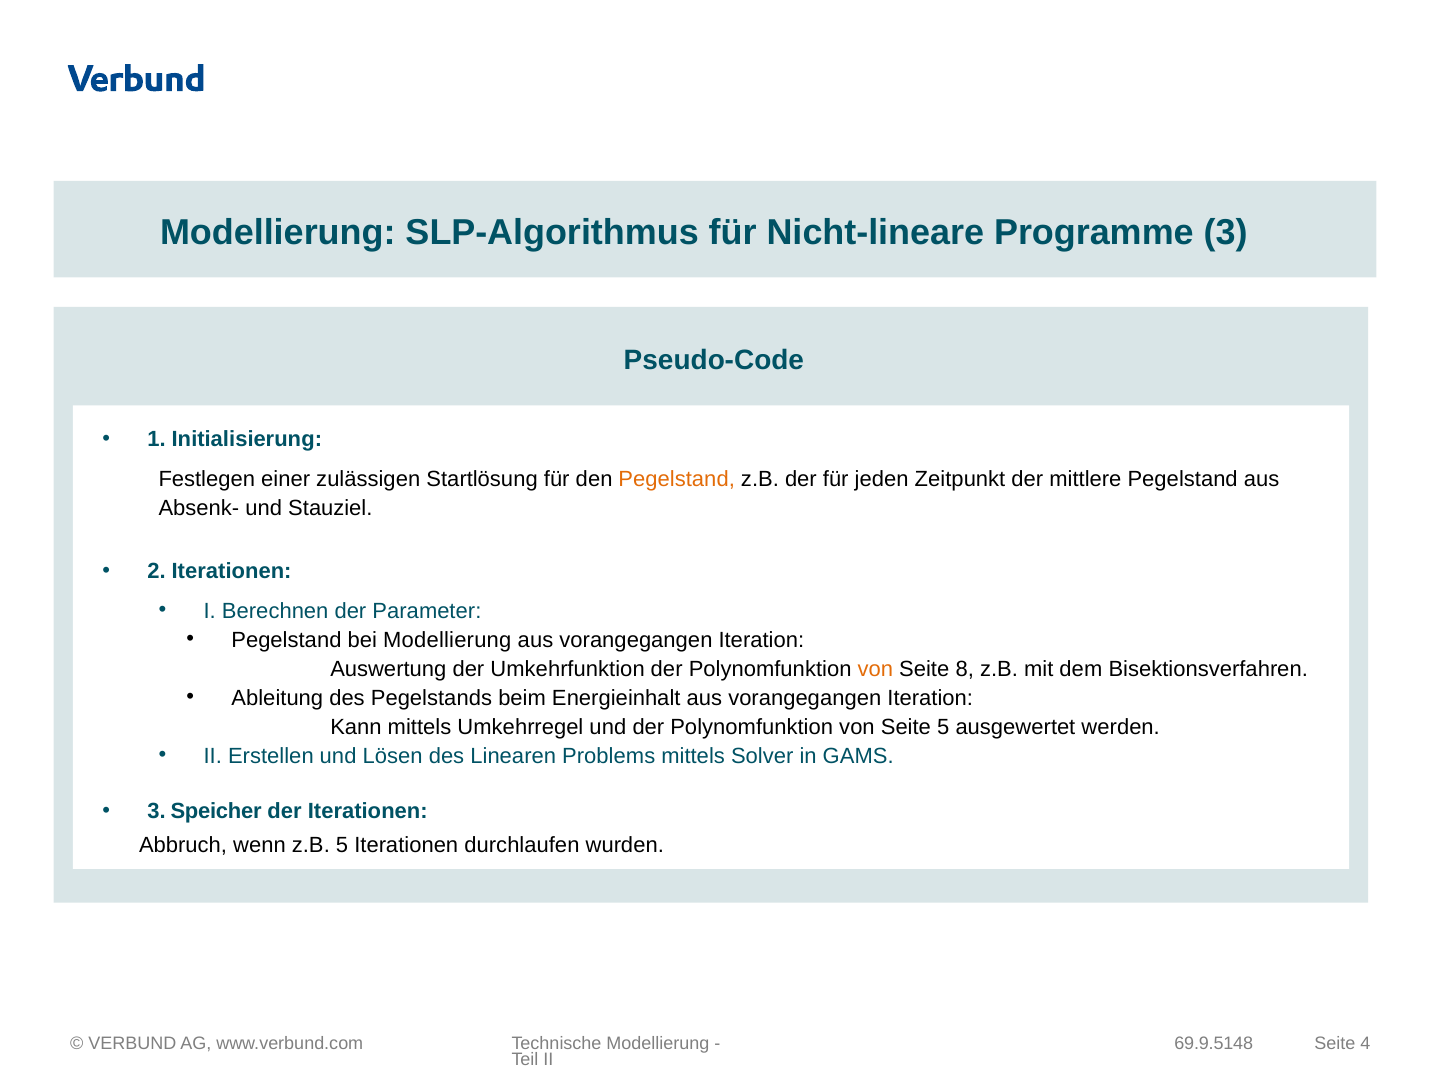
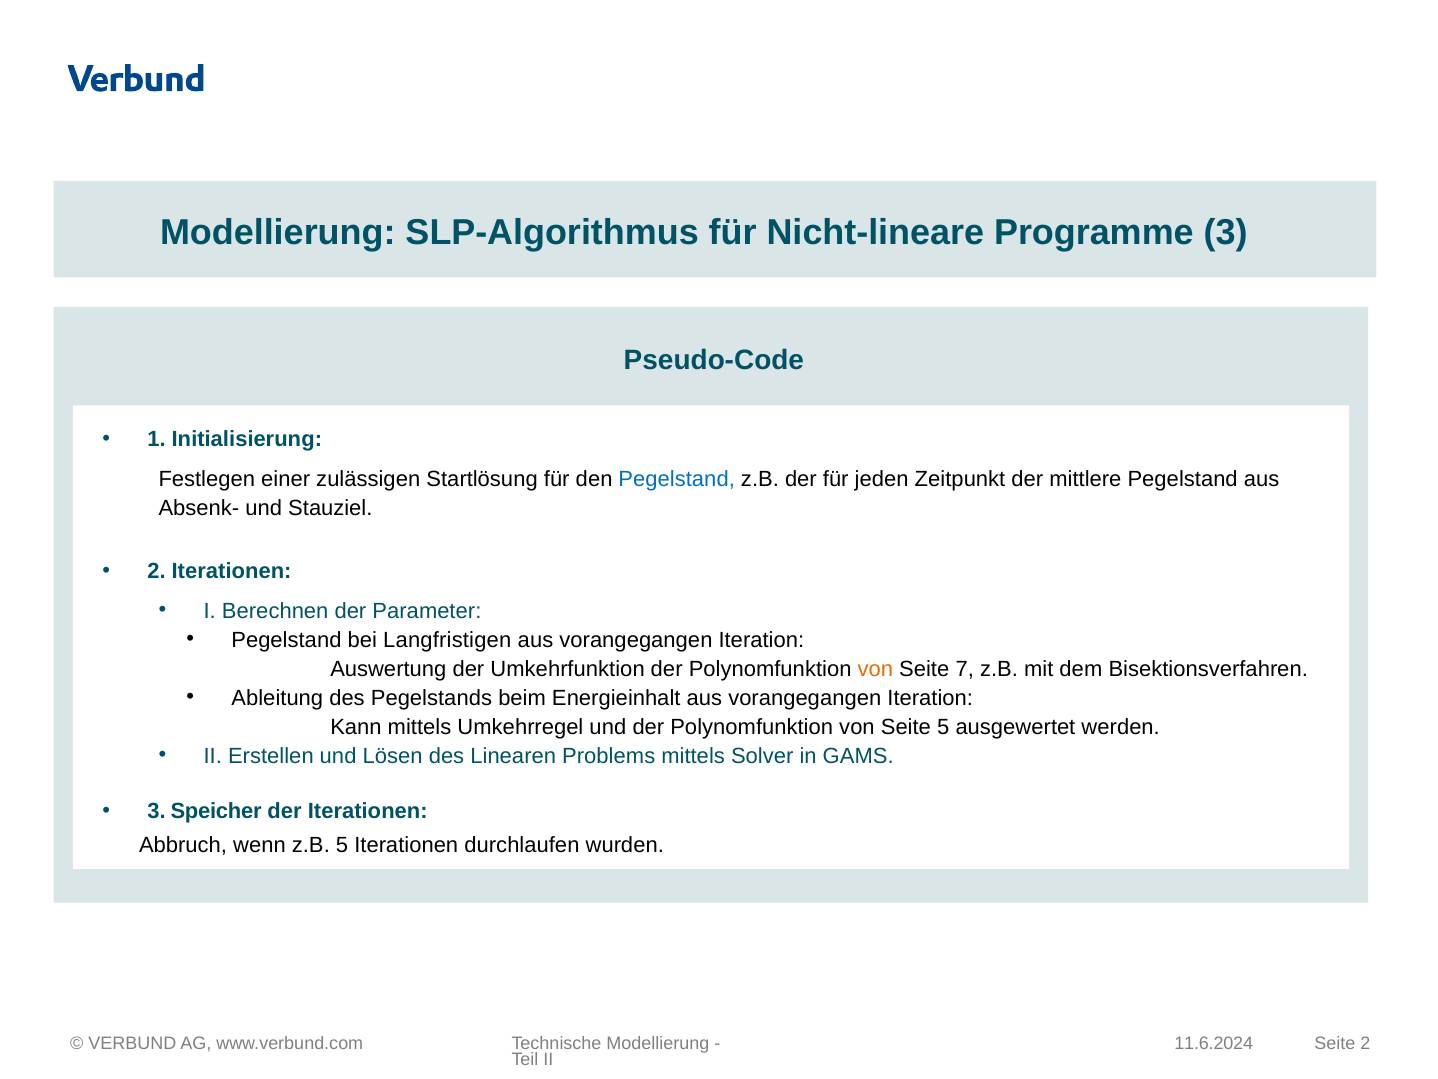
Pegelstand colour: orange -> blue (677, 479)
bei Modellierung: Modellierung -> Langfristigen (447, 640)
8: 8 -> 7 (965, 669)
69.9.5148: 69.9.5148 -> 11.6.2024 (1214, 1043)
Seite 4: 4 -> 2 (1365, 1043)
